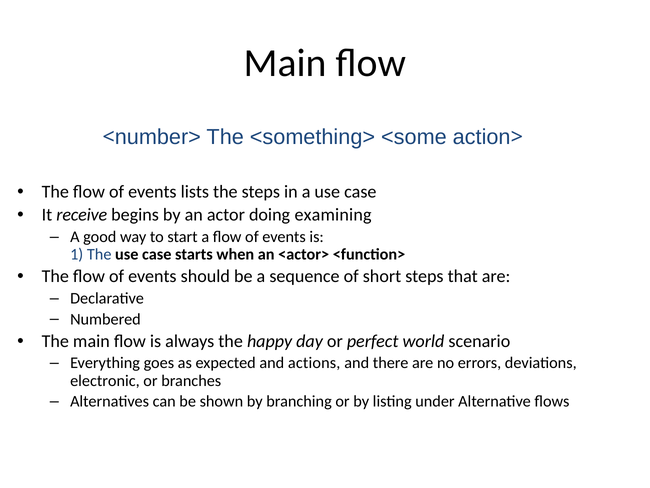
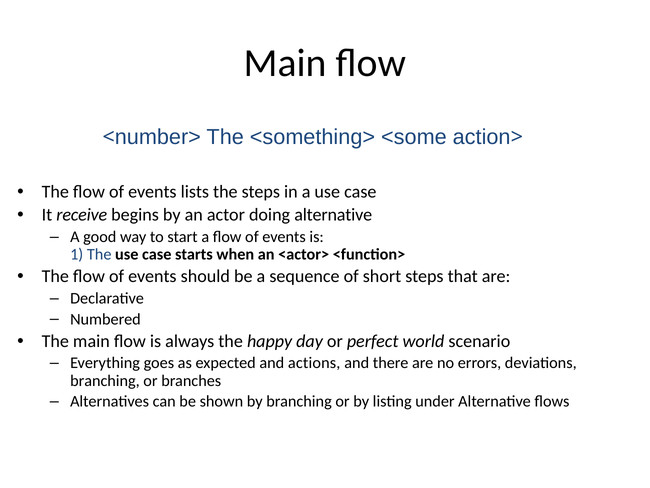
doing examining: examining -> alternative (333, 215)
electronic: electronic -> branching (105, 380)
